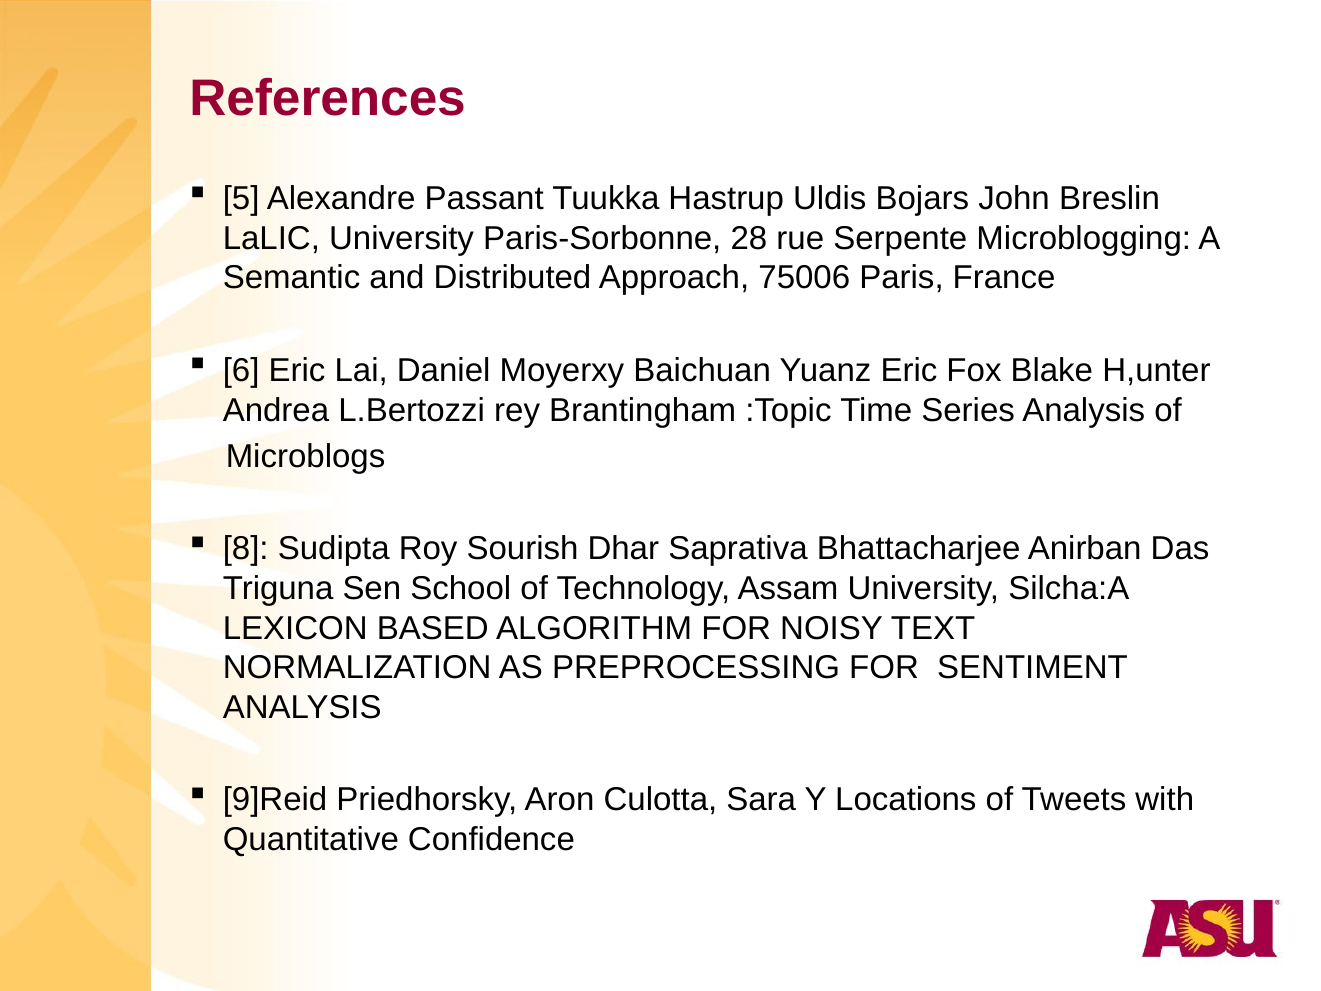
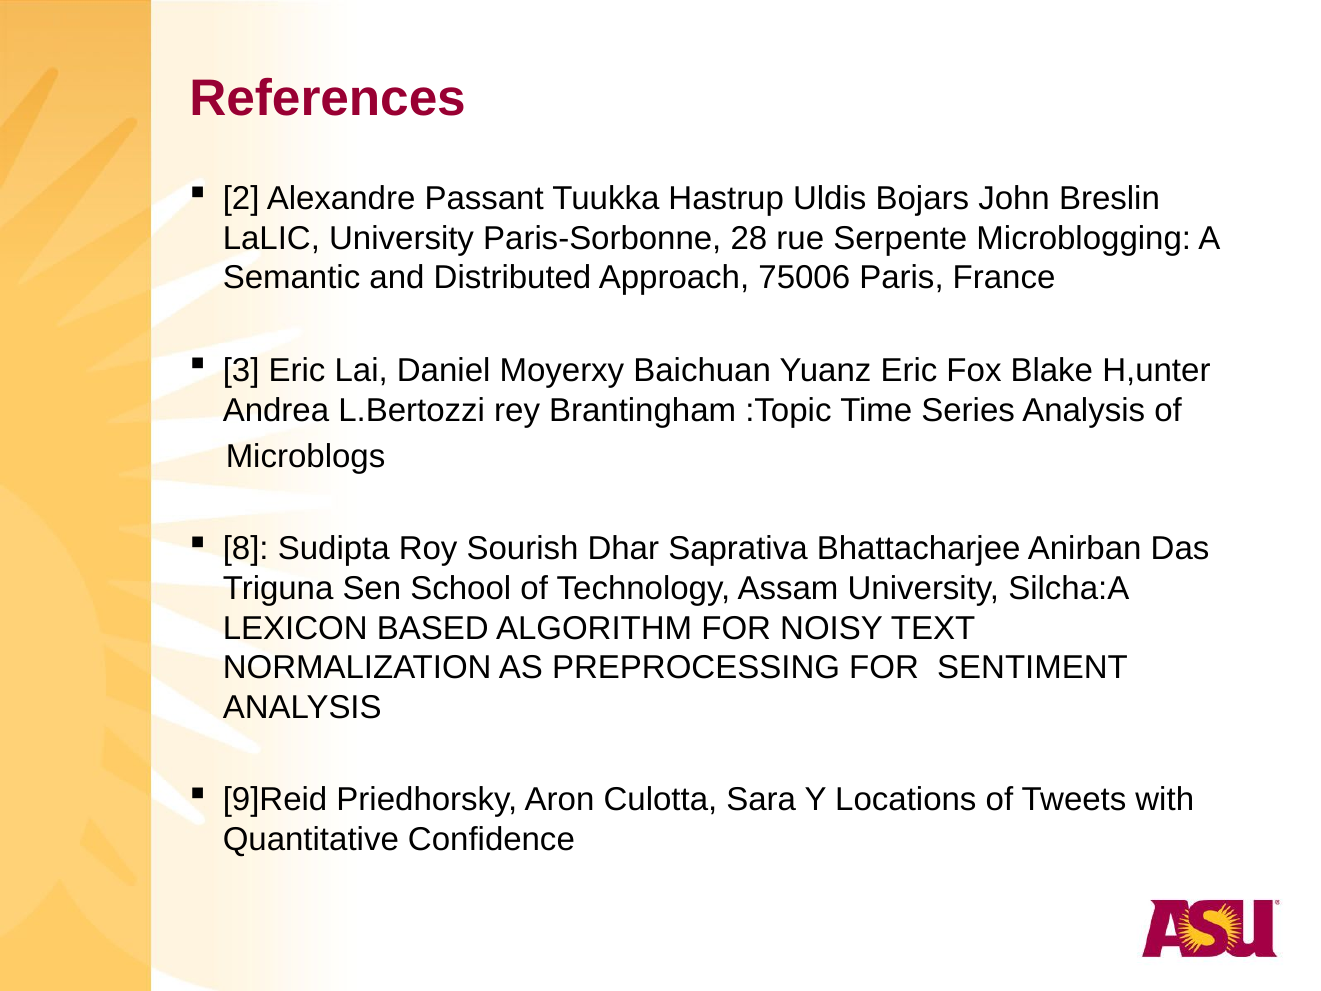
5: 5 -> 2 (241, 199)
6: 6 -> 3 (241, 370)
